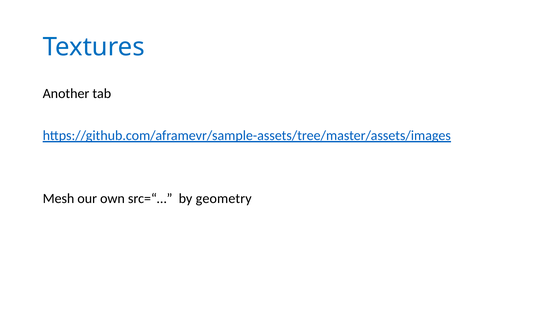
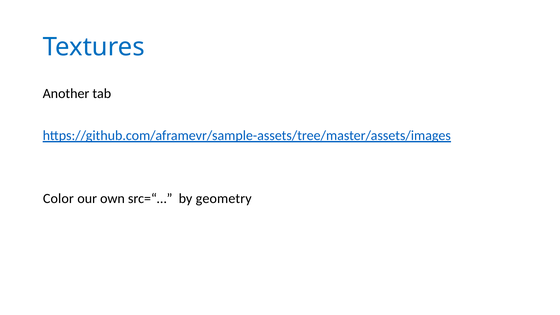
Mesh: Mesh -> Color (58, 198)
